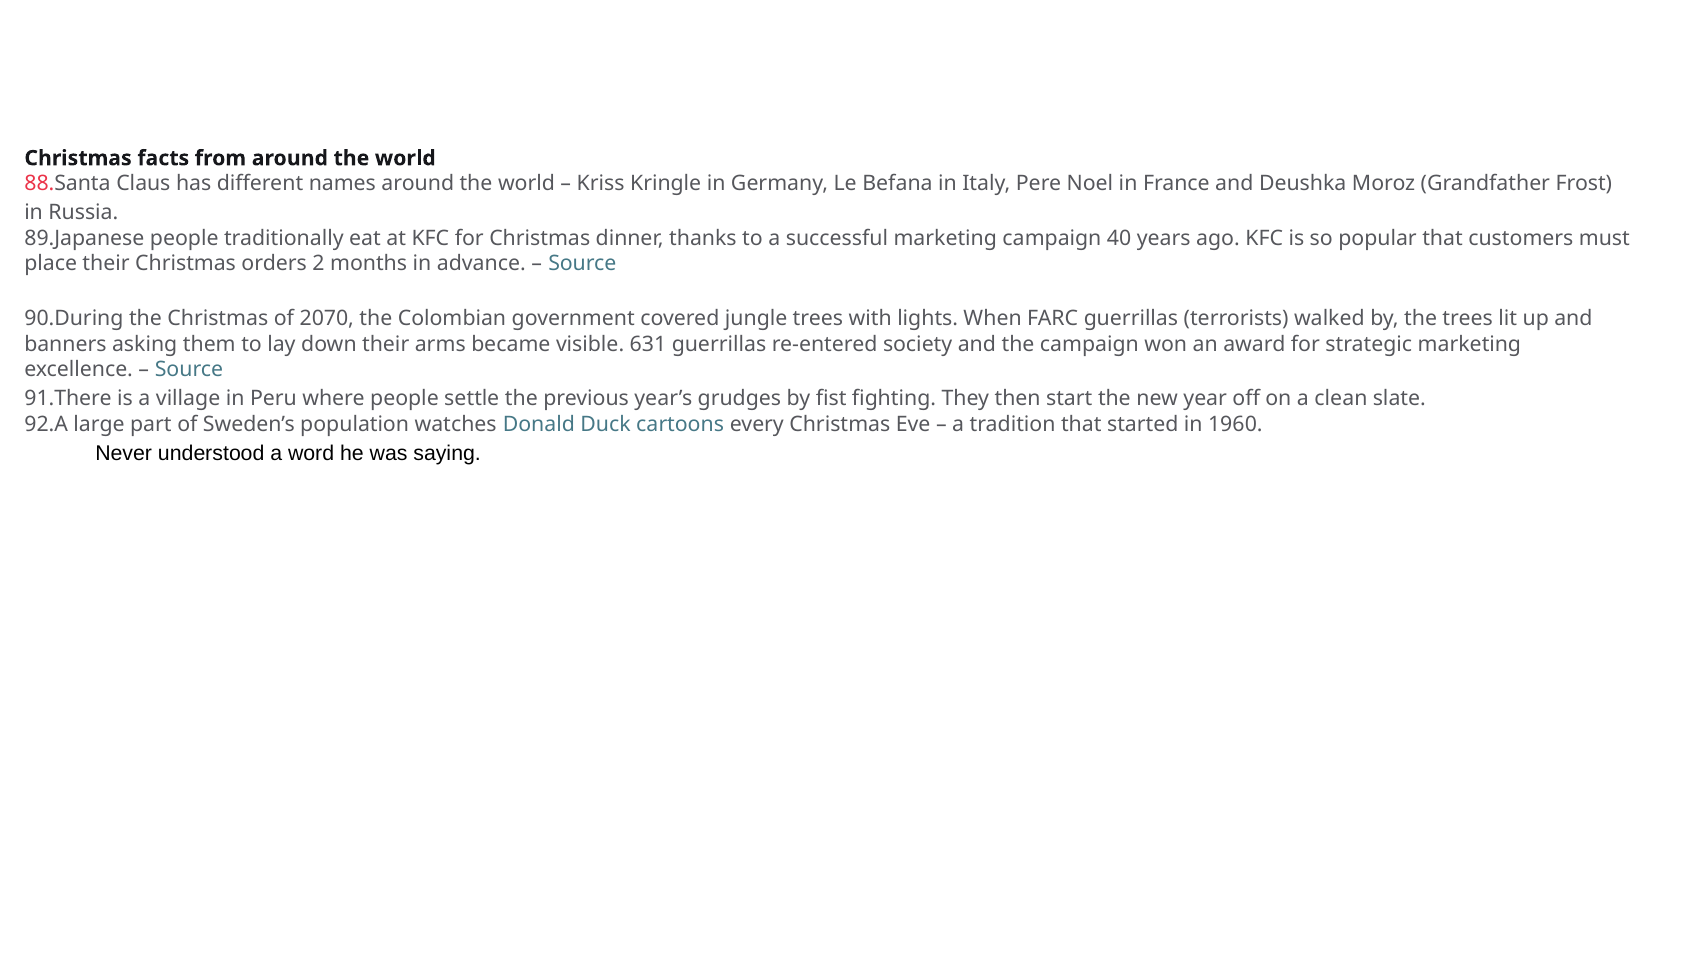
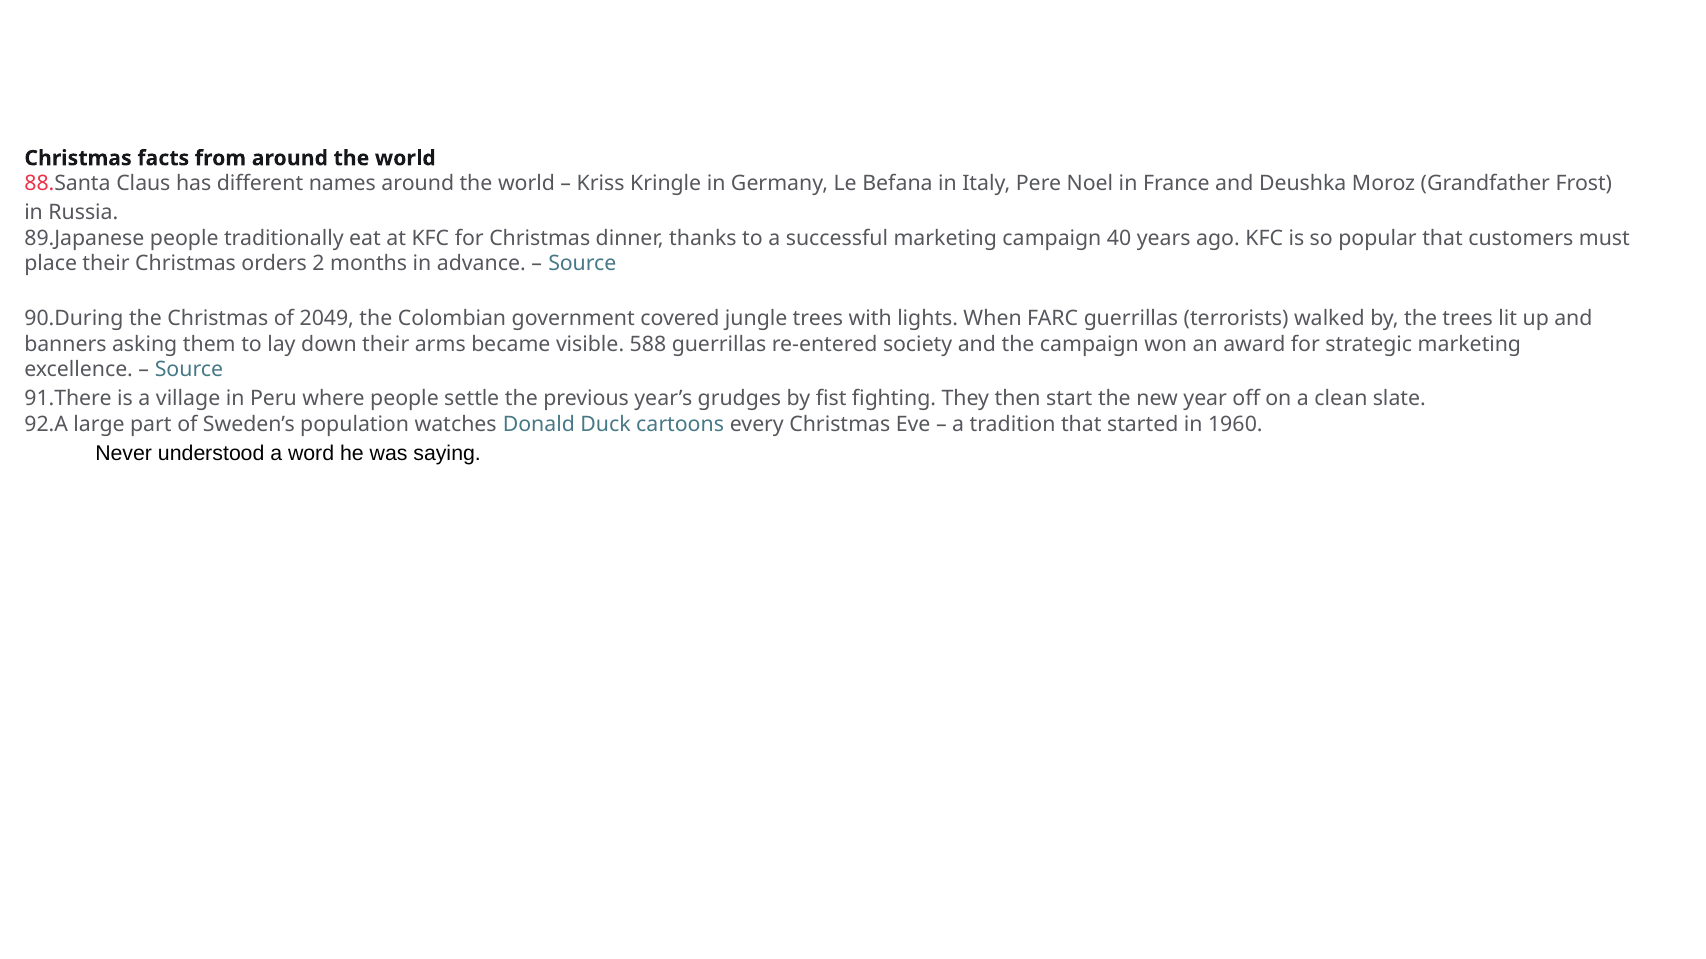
2070: 2070 -> 2049 (327, 319)
631: 631 -> 588 (648, 344)
